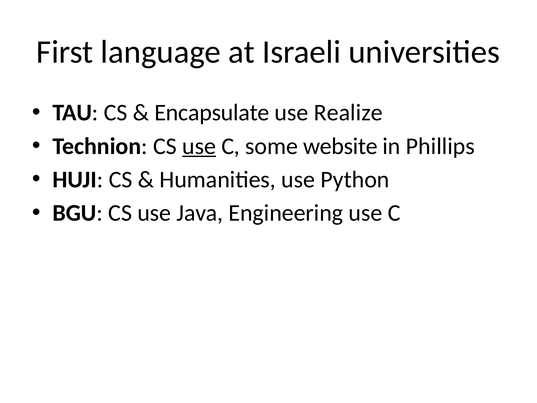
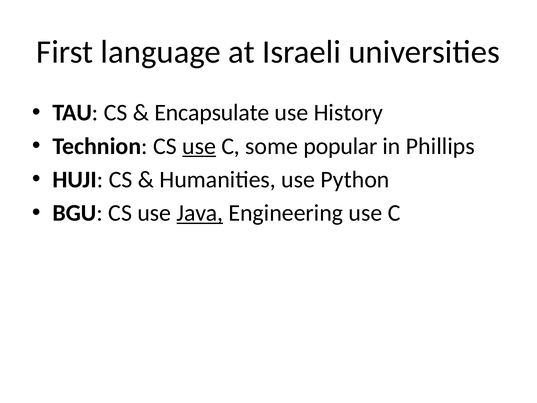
Realize: Realize -> History (348, 113)
website: website -> popular (340, 146)
Java underline: none -> present (200, 213)
